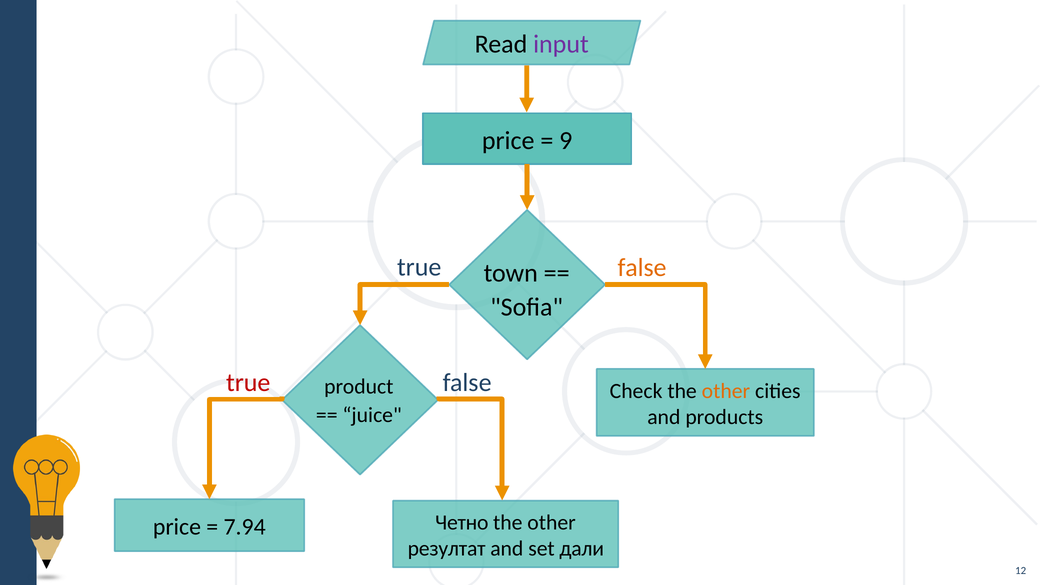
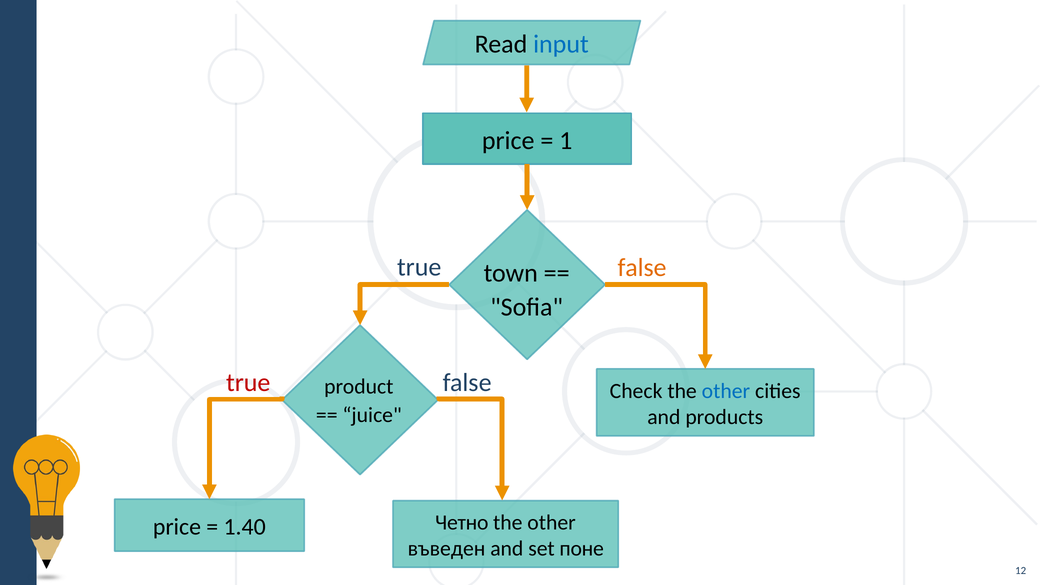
input colour: purple -> blue (561, 44)
9: 9 -> 1 (566, 140)
other colour: orange -> blue (726, 391)
7.94: 7.94 -> 1.40 (245, 527)
резултат: резултат -> въведен (447, 549)
дали: дали -> поне (582, 549)
